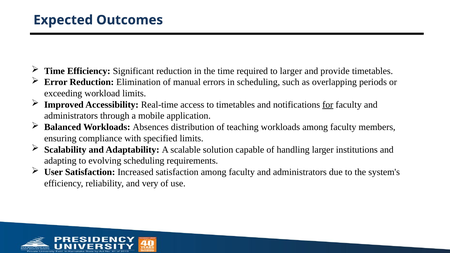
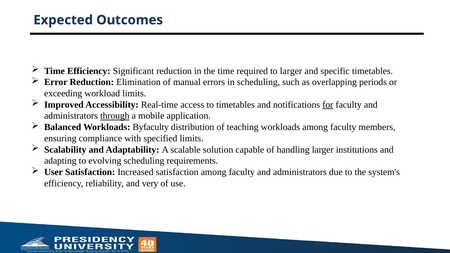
provide: provide -> specific (335, 71)
through underline: none -> present (115, 116)
Absences: Absences -> Byfaculty (151, 127)
